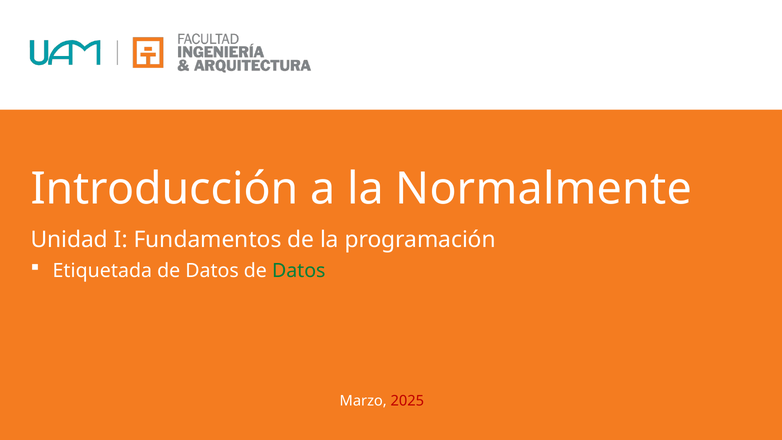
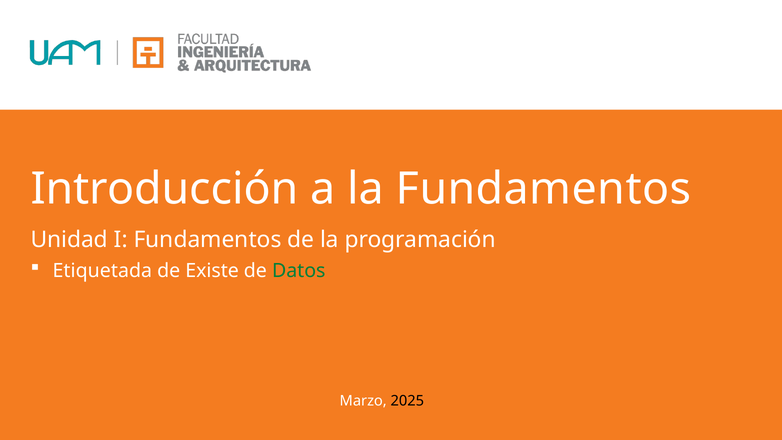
la Normalmente: Normalmente -> Fundamentos (543, 189)
Datos: Datos -> Existe (212, 271)
2025 colour: red -> black (407, 401)
